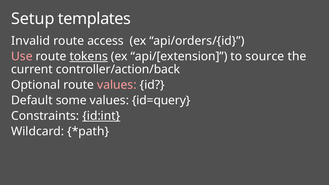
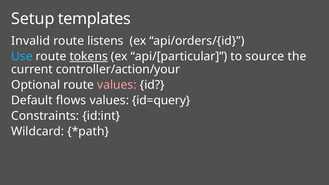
access: access -> listens (105, 41)
Use colour: pink -> light blue (22, 56)
api/[extension: api/[extension -> api/[particular (179, 56)
controller/action/back: controller/action/back -> controller/action/your (118, 70)
some: some -> flows (71, 100)
id:int underline: present -> none (101, 116)
